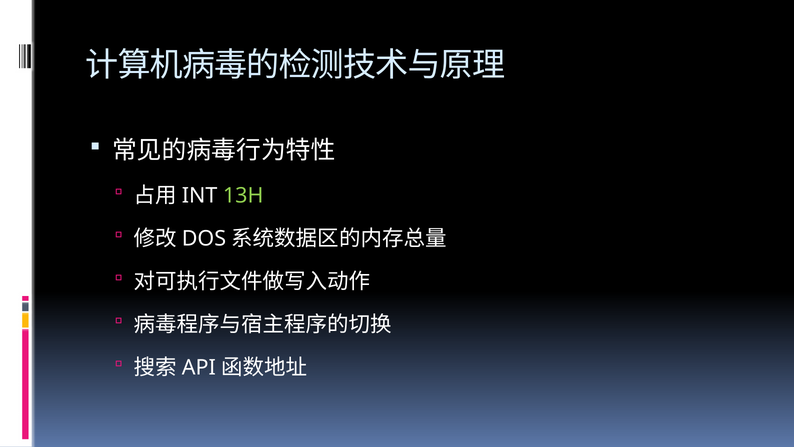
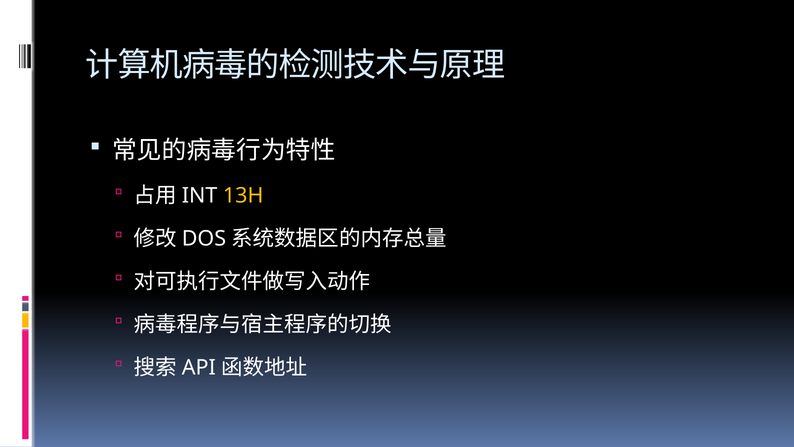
13H colour: light green -> yellow (243, 195)
